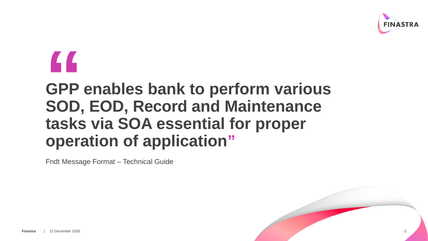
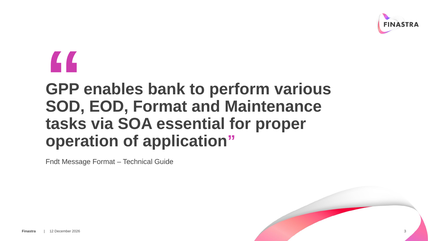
EOD Record: Record -> Format (160, 107)
